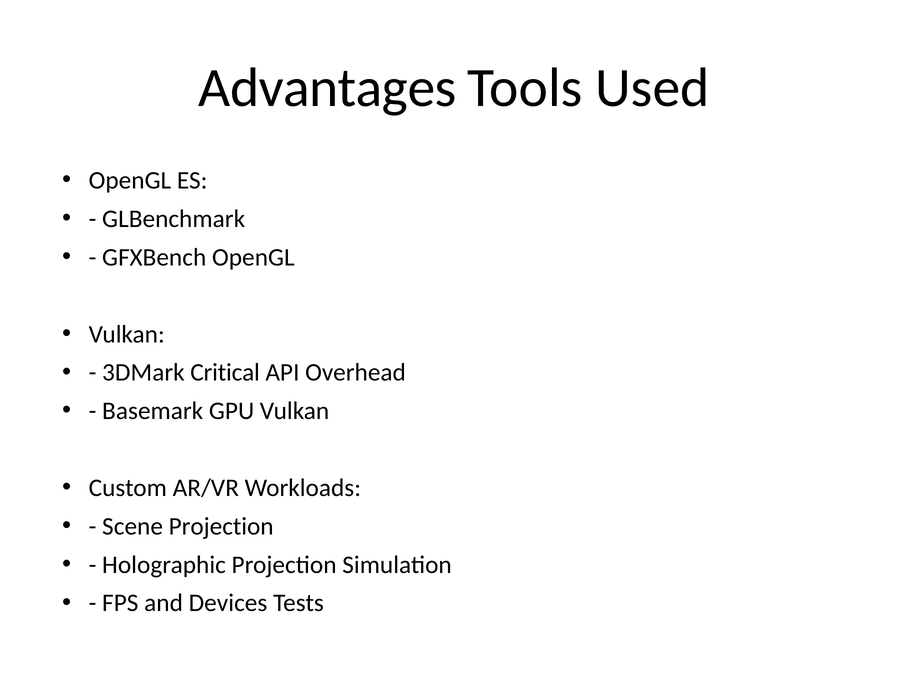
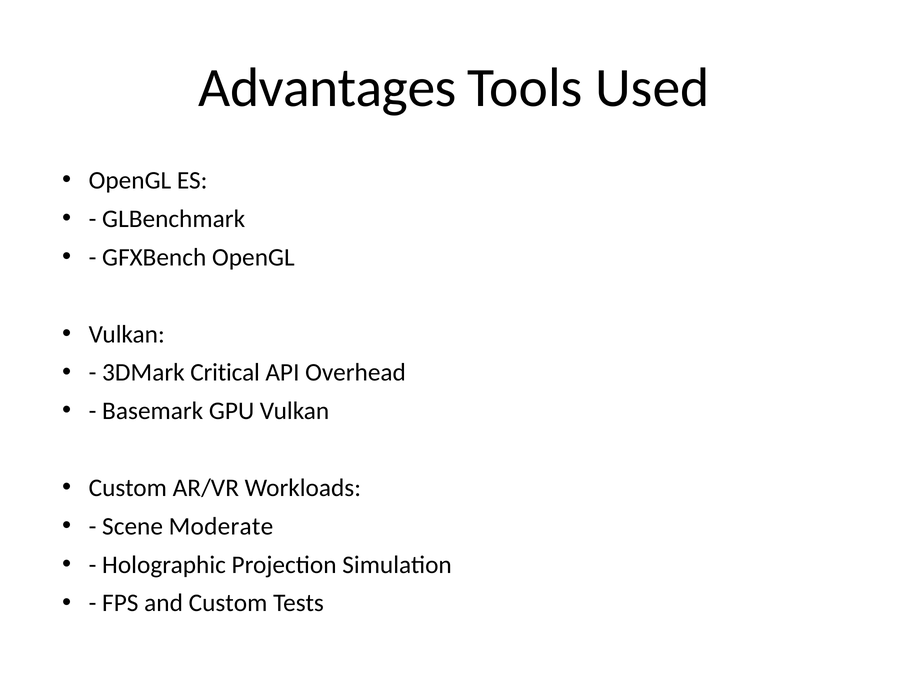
Scene Projection: Projection -> Moderate (221, 527)
and Devices: Devices -> Custom (228, 604)
